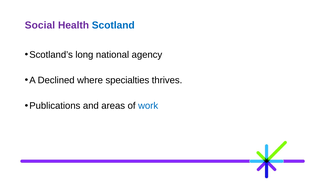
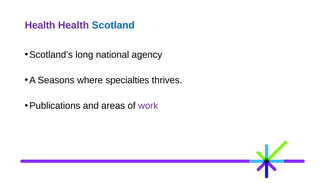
Social: Social -> Health (40, 25)
Declined: Declined -> Seasons (56, 80)
work colour: blue -> purple (148, 106)
